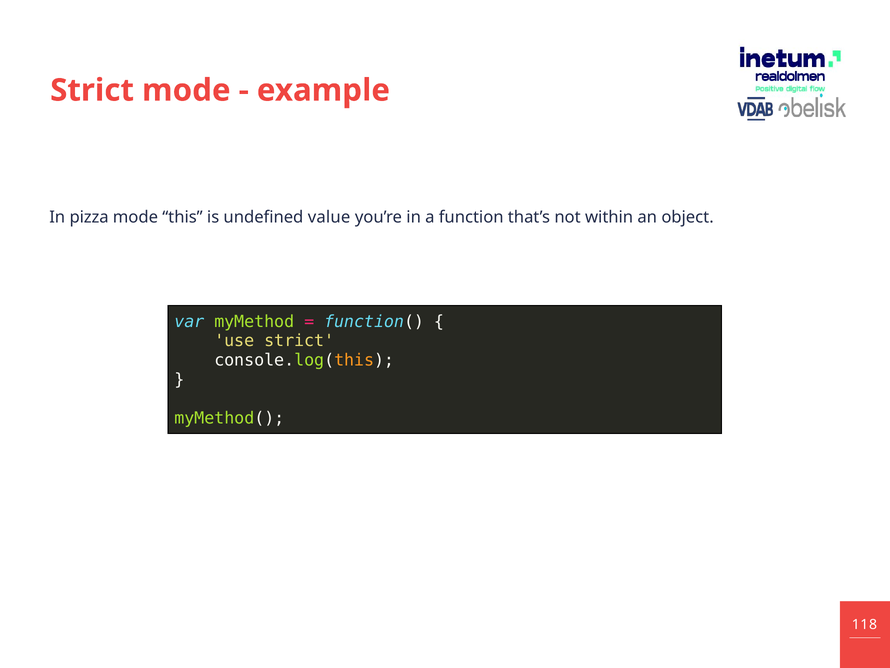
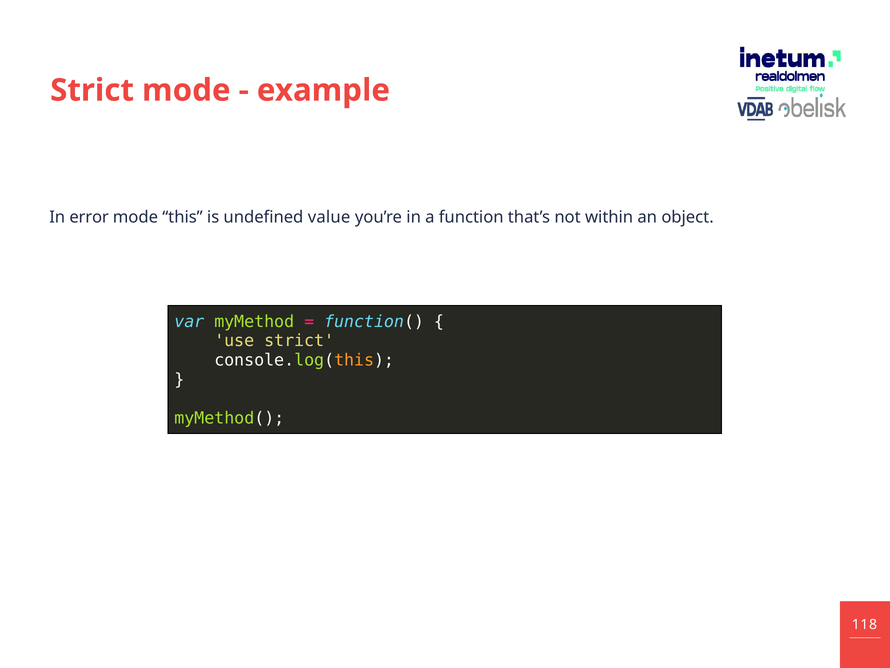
pizza: pizza -> error (89, 217)
